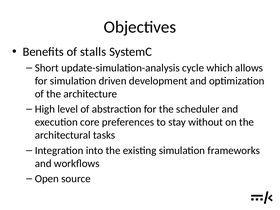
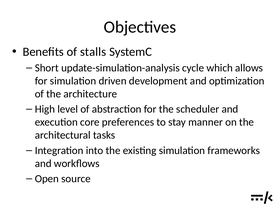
without: without -> manner (206, 122)
